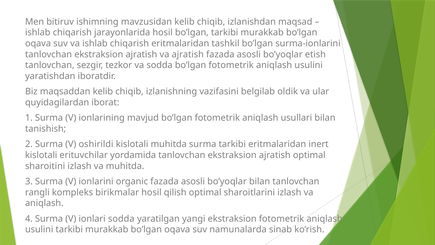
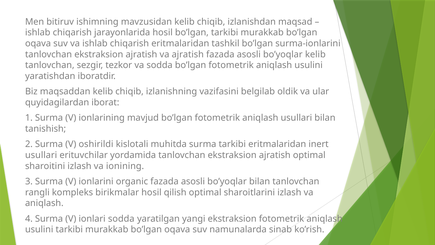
bo’yoqlar etish: etish -> kelib (315, 54)
kislotali: kislotali -> usullari (41, 155)
va muhitda: muhitda -> ionining (125, 166)
